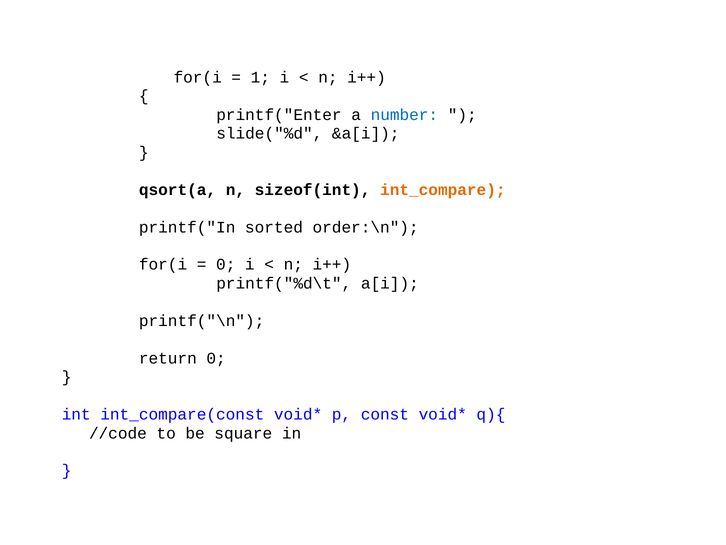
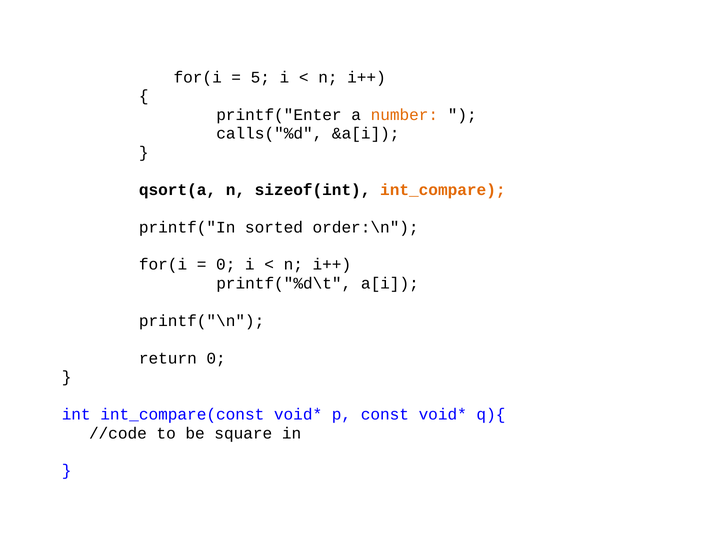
1: 1 -> 5 (260, 77)
number colour: blue -> orange (404, 115)
slide("%d: slide("%d -> calls("%d (269, 133)
